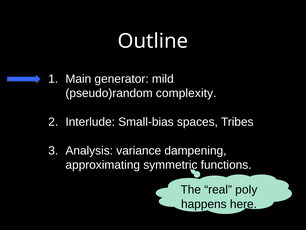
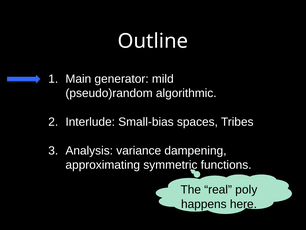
complexity: complexity -> algorithmic (186, 93)
